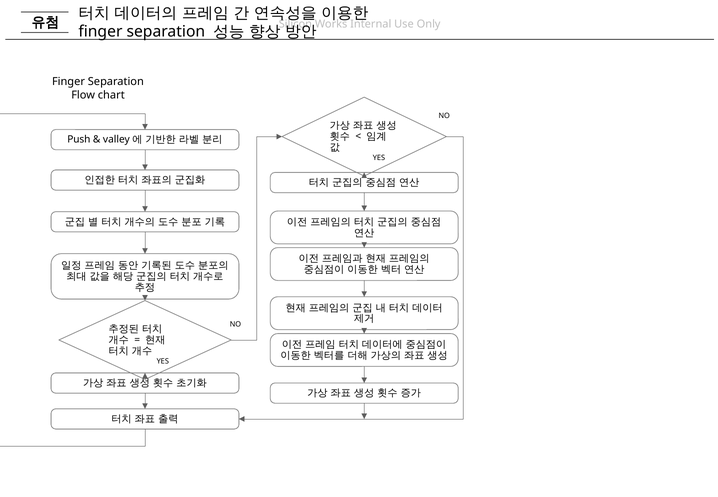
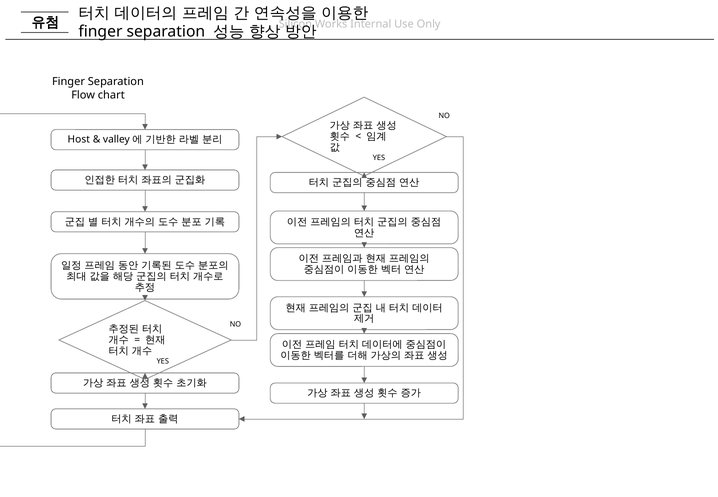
Push: Push -> Host (79, 140)
